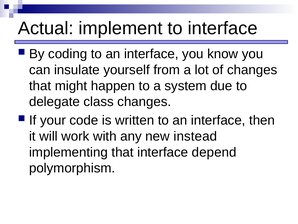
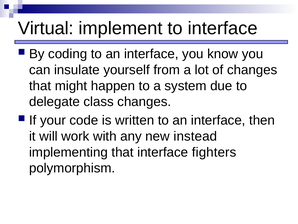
Actual: Actual -> Virtual (46, 28)
depend: depend -> fighters (214, 152)
